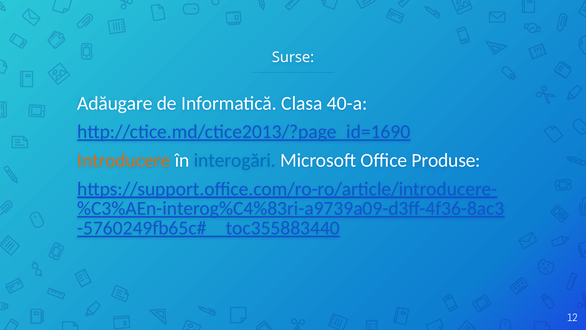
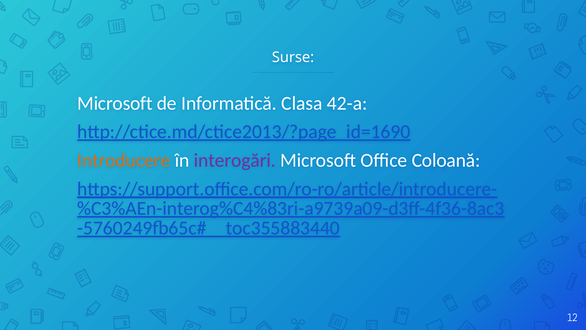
Adăugare: Adăugare -> Microsoft (115, 103)
40-a: 40-a -> 42-a (347, 103)
interogări colour: blue -> purple (235, 160)
Produse: Produse -> Coloană (446, 160)
